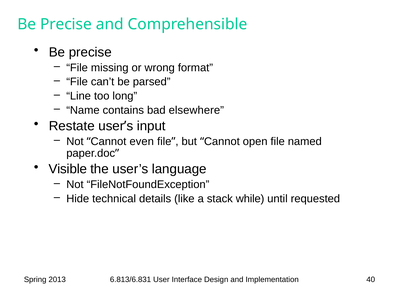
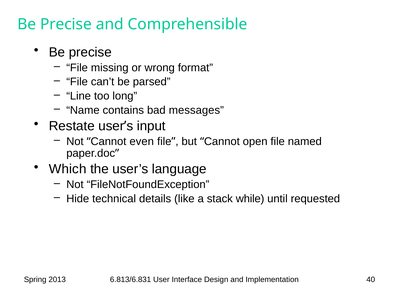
elsewhere: elsewhere -> messages (196, 110)
Visible: Visible -> Which (68, 169)
